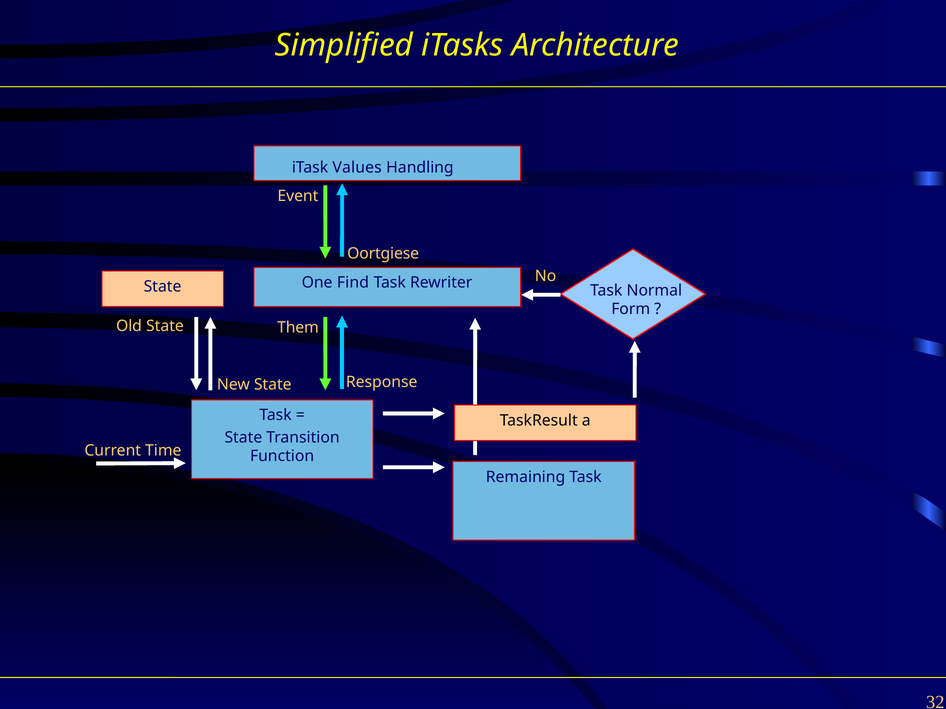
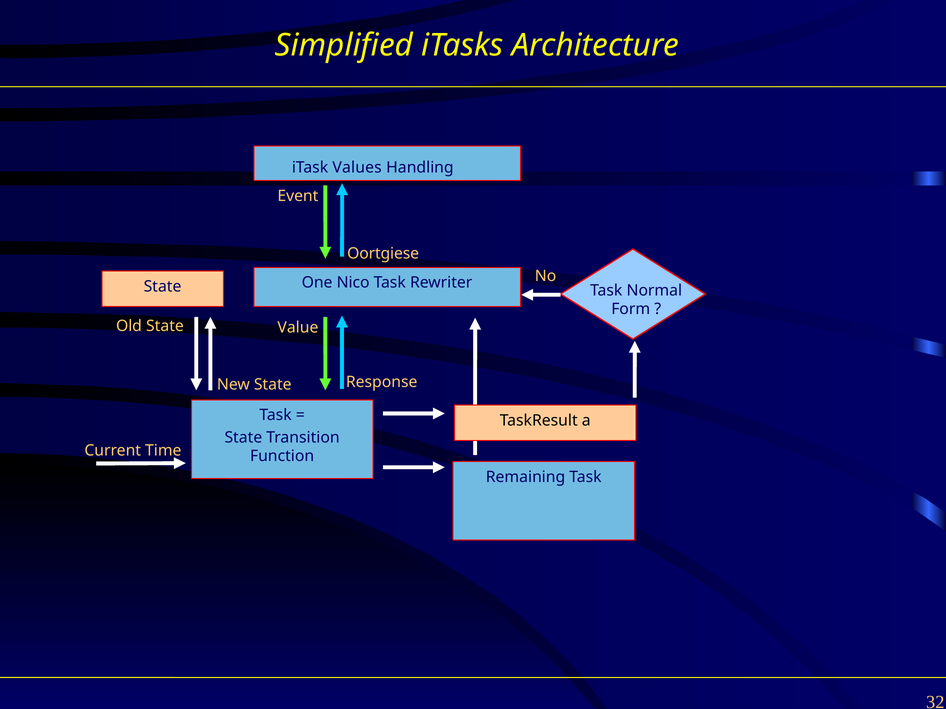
Find: Find -> Nico (353, 283)
Them: Them -> Value (298, 328)
